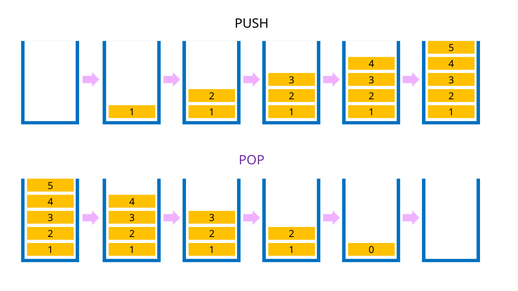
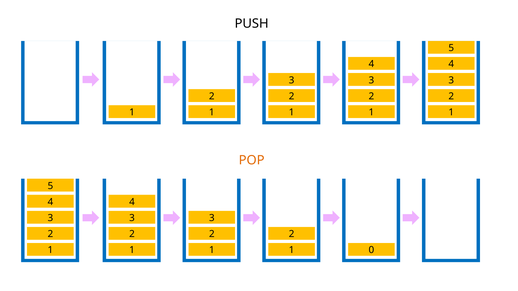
POP colour: purple -> orange (252, 161)
